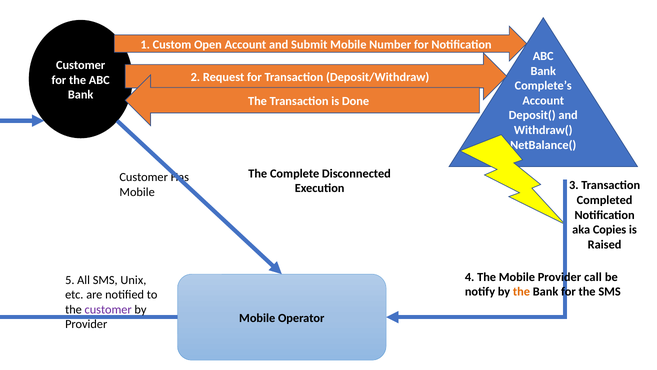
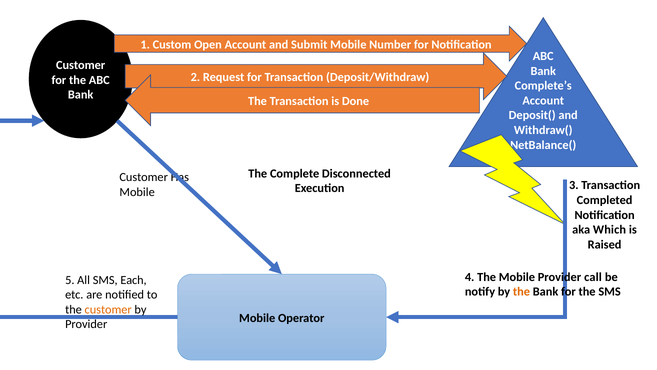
Copies: Copies -> Which (609, 229)
Unix: Unix -> Each (134, 280)
customer colour: purple -> orange (108, 309)
